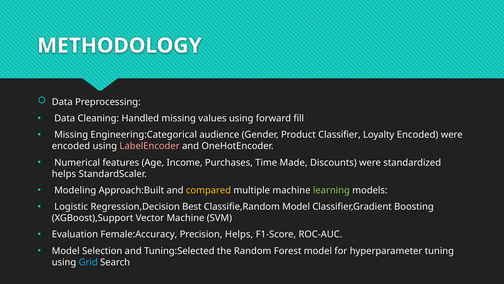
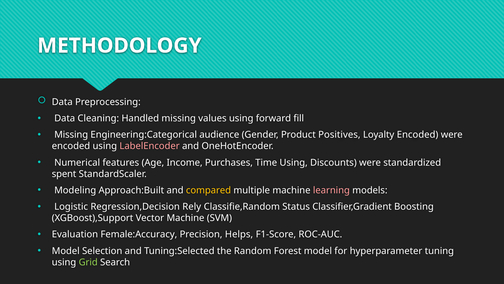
Classifier: Classifier -> Positives (339, 135)
Time Made: Made -> Using (294, 162)
helps: helps -> spent (64, 174)
learning colour: light green -> pink (331, 190)
Best: Best -> Rely (192, 206)
Classifie,Random Model: Model -> Status (296, 206)
Grid colour: light blue -> light green (88, 262)
